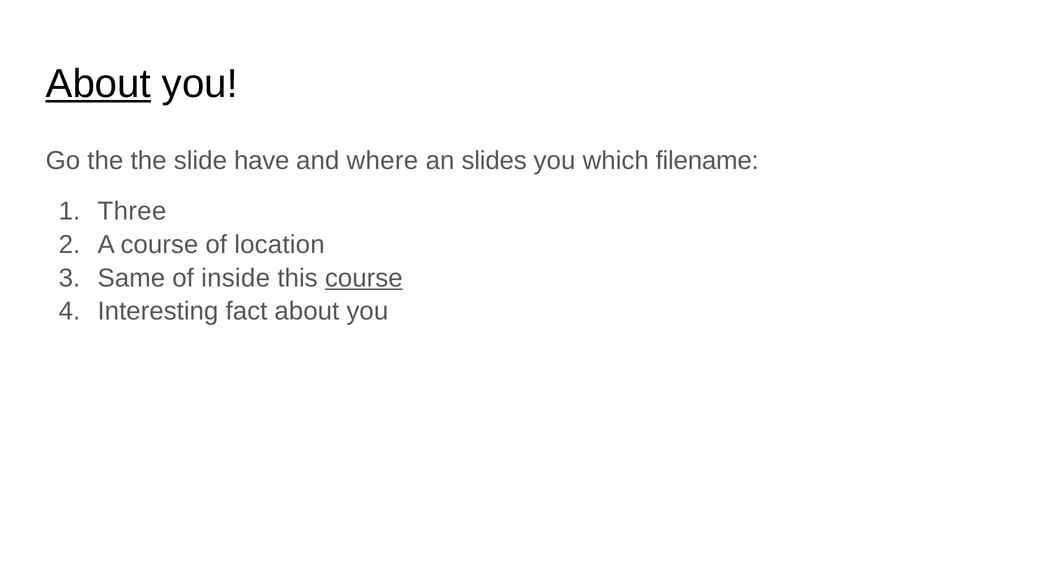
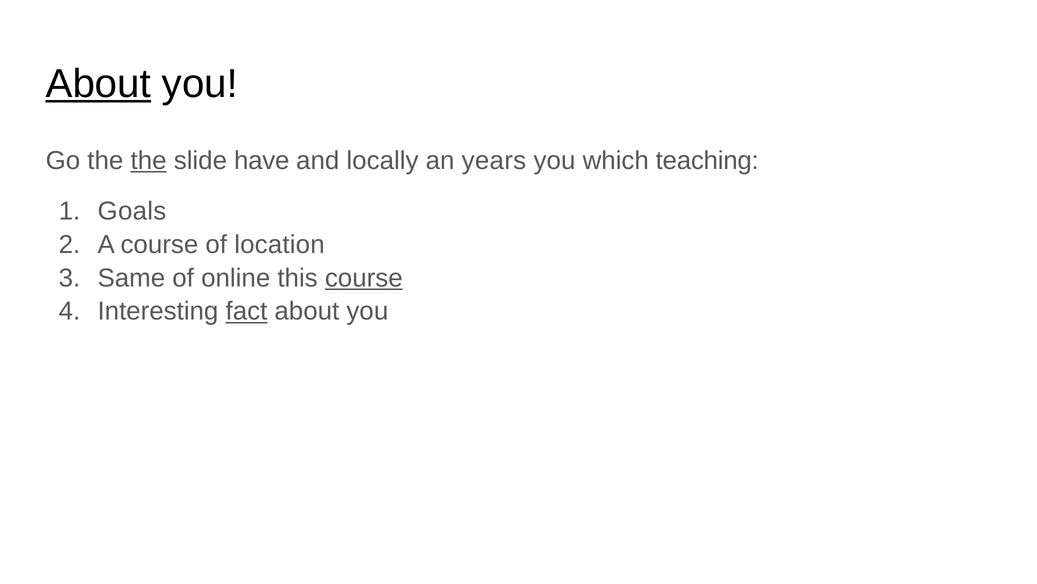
the underline: none -> present (149, 160)
where: where -> locally (383, 160)
slides: slides -> years (494, 160)
filename: filename -> teaching (707, 160)
Three: Three -> Goals (132, 211)
inside: inside -> online (236, 278)
fact underline: none -> present (246, 311)
